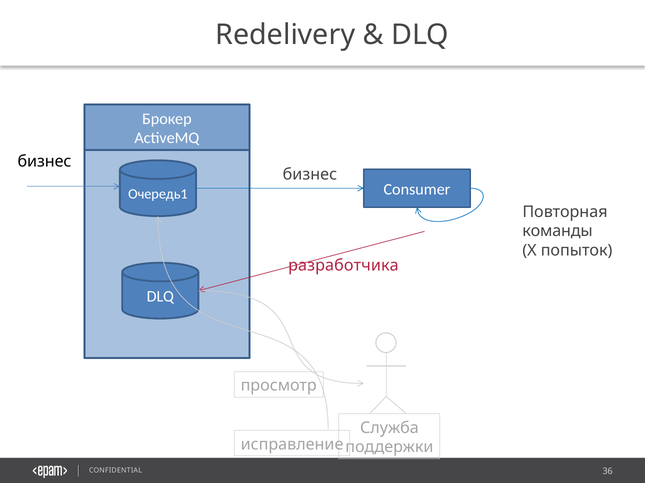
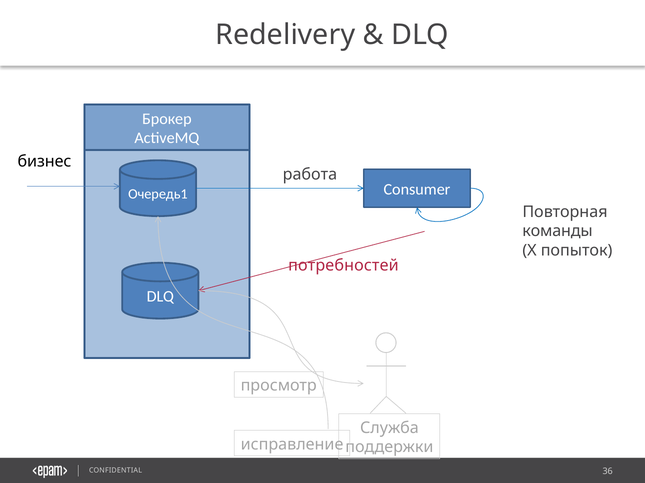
бизнес: бизнес -> работа (310, 175)
разработчика: разработчика -> потребностей (343, 266)
